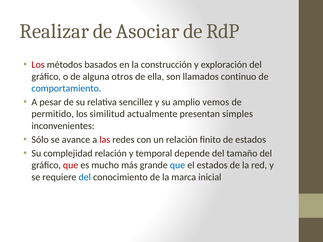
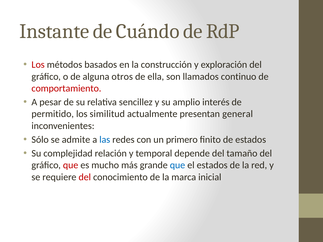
Realizar: Realizar -> Instante (54, 31)
Asociar: Asociar -> Cuándo (148, 31)
comportamiento colour: blue -> red (66, 88)
vemos: vemos -> interés (216, 102)
simples: simples -> general (238, 114)
avance: avance -> admite (76, 140)
las colour: red -> blue (105, 140)
un relación: relación -> primero (182, 140)
del colour: blue -> red (85, 177)
